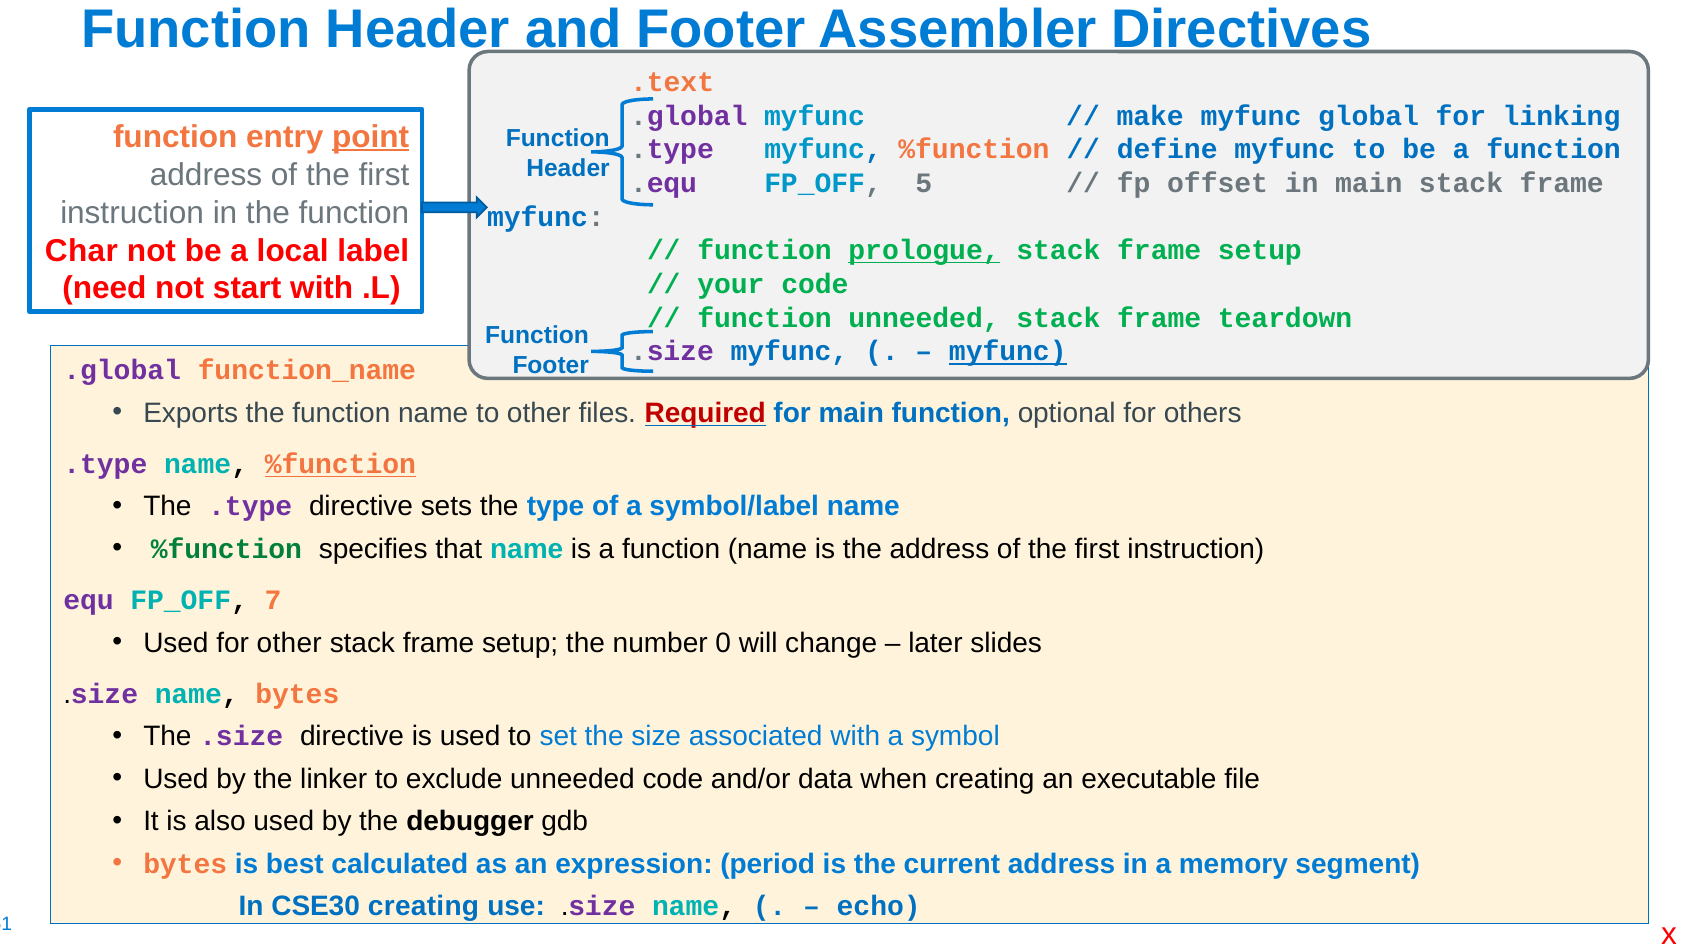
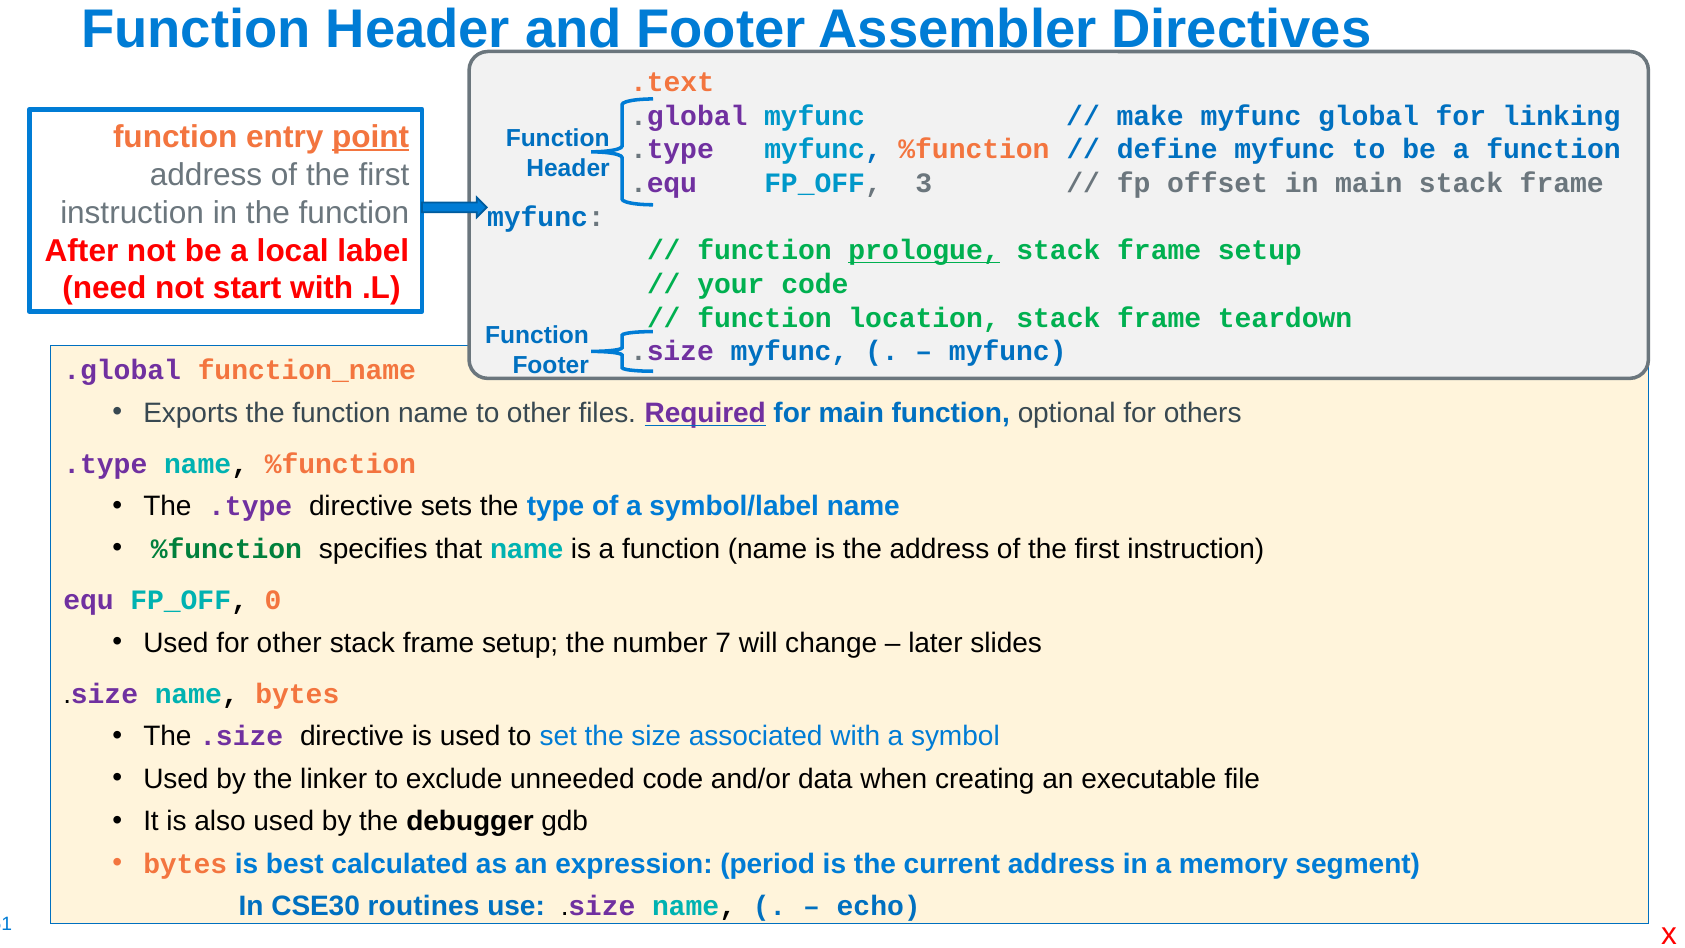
5: 5 -> 3 (924, 183)
Char: Char -> After (82, 251)
function unneeded: unneeded -> location (924, 318)
myfunc underline: present -> none (1008, 352)
Required colour: red -> purple (705, 413)
%function underline: present -> none (340, 464)
7: 7 -> 0 (273, 600)
0: 0 -> 7 (723, 643)
CSE30 creating: creating -> routines (424, 906)
